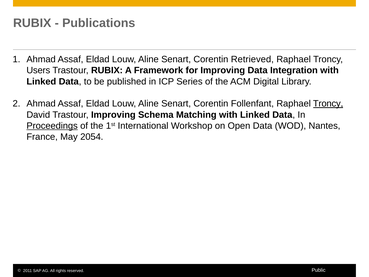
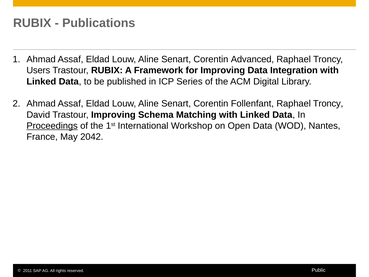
Retrieved: Retrieved -> Advanced (252, 59)
Troncy underline: present -> none (328, 104)
2054: 2054 -> 2042 (92, 137)
